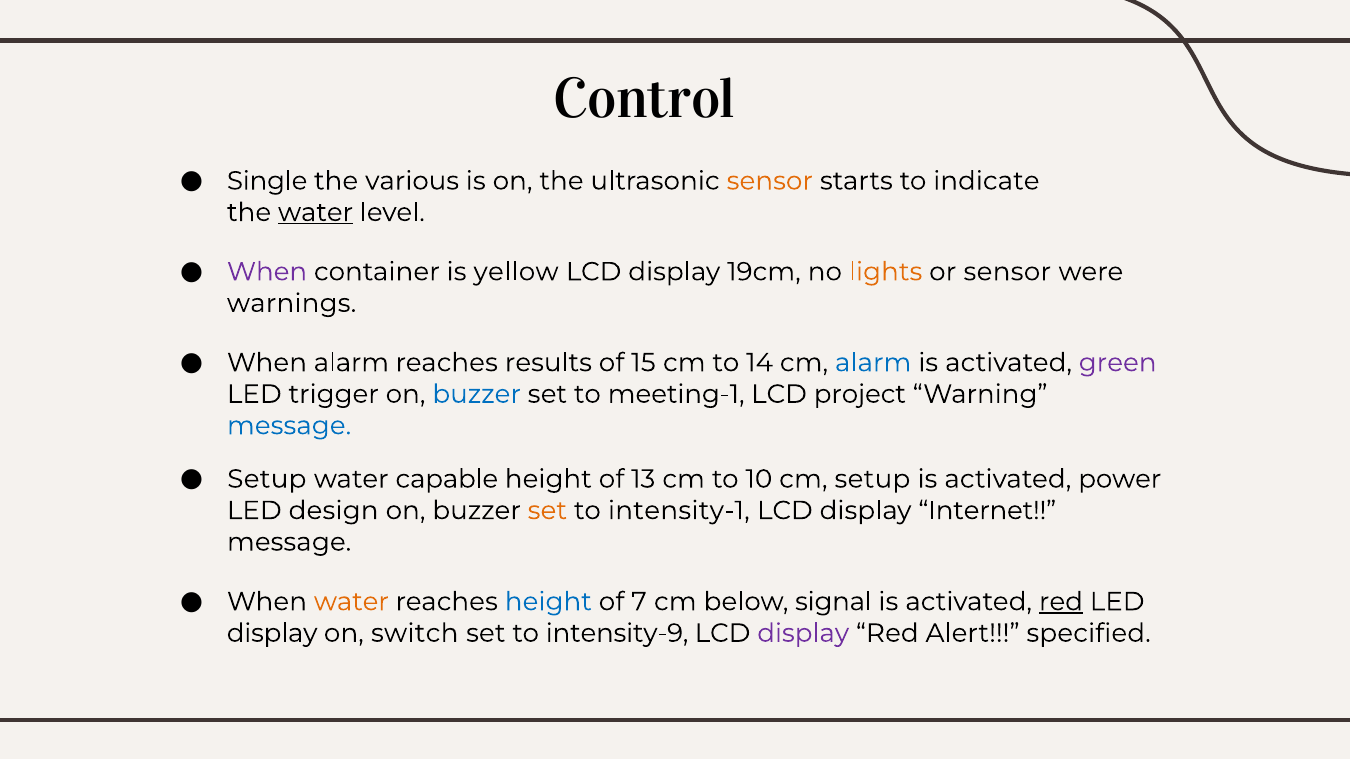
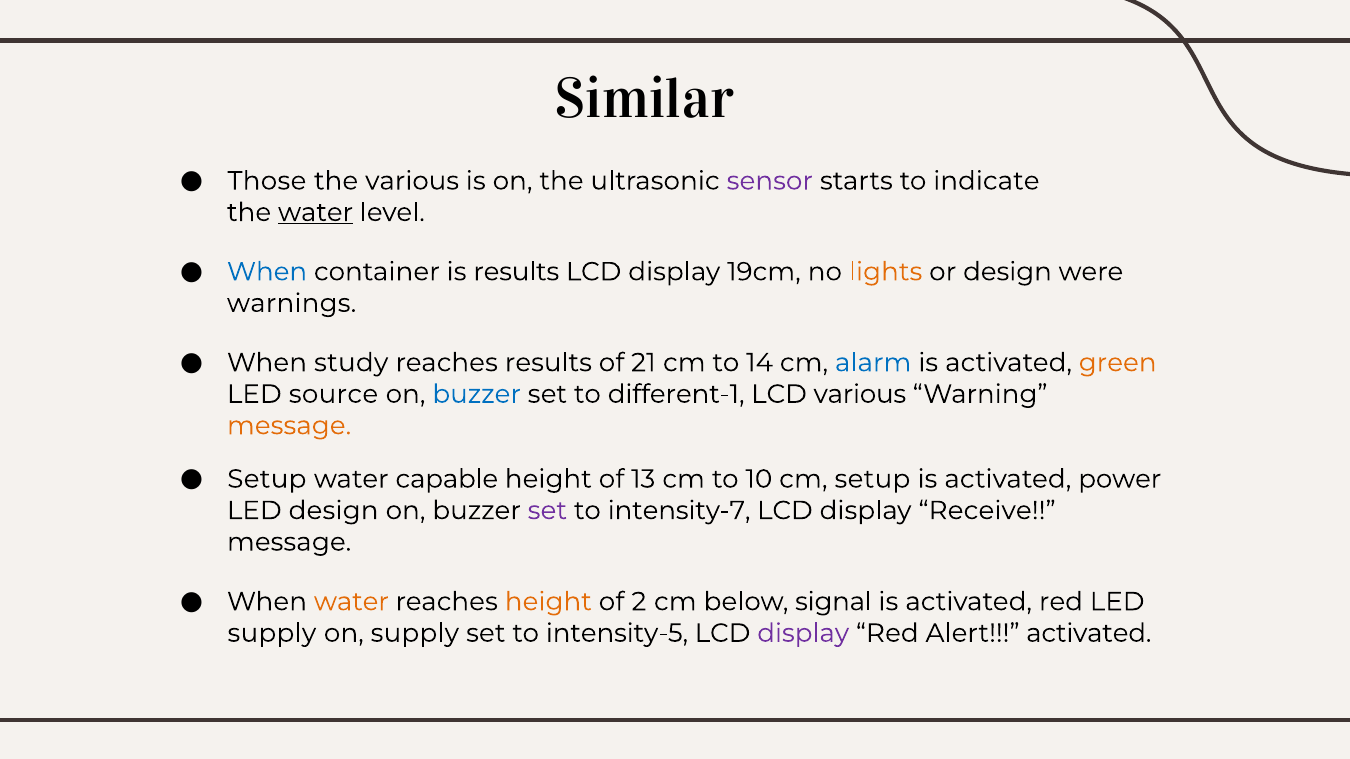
Control: Control -> Similar (644, 99)
Single: Single -> Those (267, 181)
sensor colour: orange -> purple (770, 181)
When colour: purple -> blue (267, 272)
is yellow: yellow -> results (516, 272)
or sensor: sensor -> design (1007, 272)
When alarm: alarm -> study (351, 363)
15: 15 -> 21 (643, 363)
green colour: purple -> orange (1118, 363)
trigger: trigger -> source (333, 394)
meeting-1: meeting-1 -> different-1 (676, 394)
LCD project: project -> various (860, 394)
message colour: blue -> orange (289, 426)
set colour: orange -> purple (547, 511)
intensity-1: intensity-1 -> intensity-7 (679, 511)
Internet: Internet -> Receive (987, 511)
height colour: blue -> orange (548, 602)
7: 7 -> 2 (639, 602)
red underline: present -> none (1061, 602)
display: display -> supply (272, 633)
on switch: switch -> supply (415, 633)
intensity-9: intensity-9 -> intensity-5 (617, 633)
Alert specified: specified -> activated (1089, 633)
